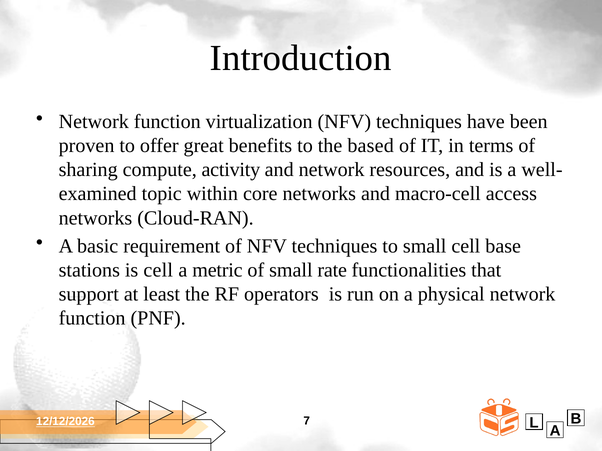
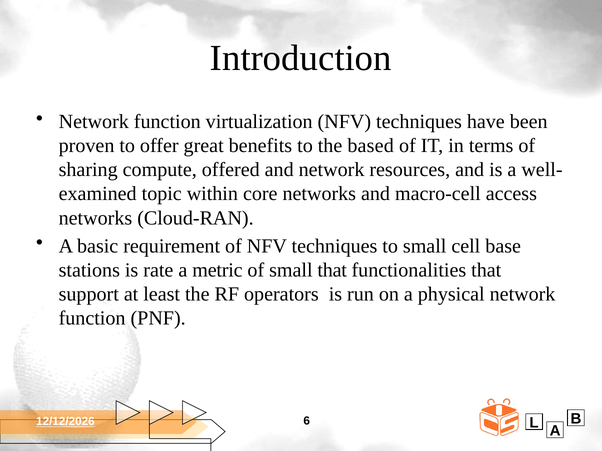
activity: activity -> offered (231, 170)
is cell: cell -> rate (158, 270)
small rate: rate -> that (332, 270)
7: 7 -> 6 (307, 421)
